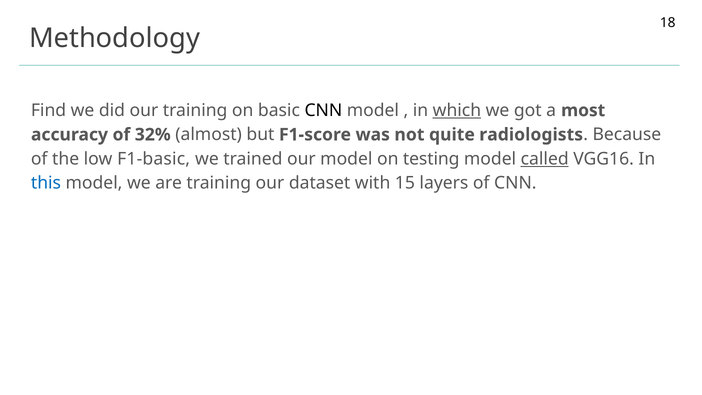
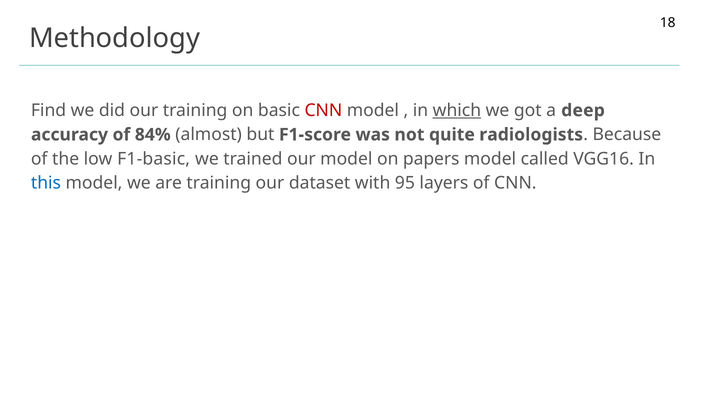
CNN colour: black -> red (323, 110)
most: most -> deep (583, 110)
32%: 32% -> 84% (153, 135)
testing: testing -> papers (431, 159)
called underline: present -> none (545, 159)
15: 15 -> 95 (405, 183)
